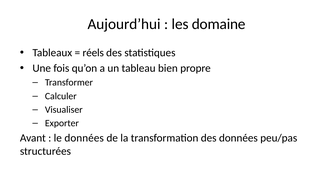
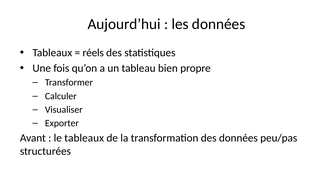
les domaine: domaine -> données (219, 24)
le données: données -> tableaux (84, 138)
